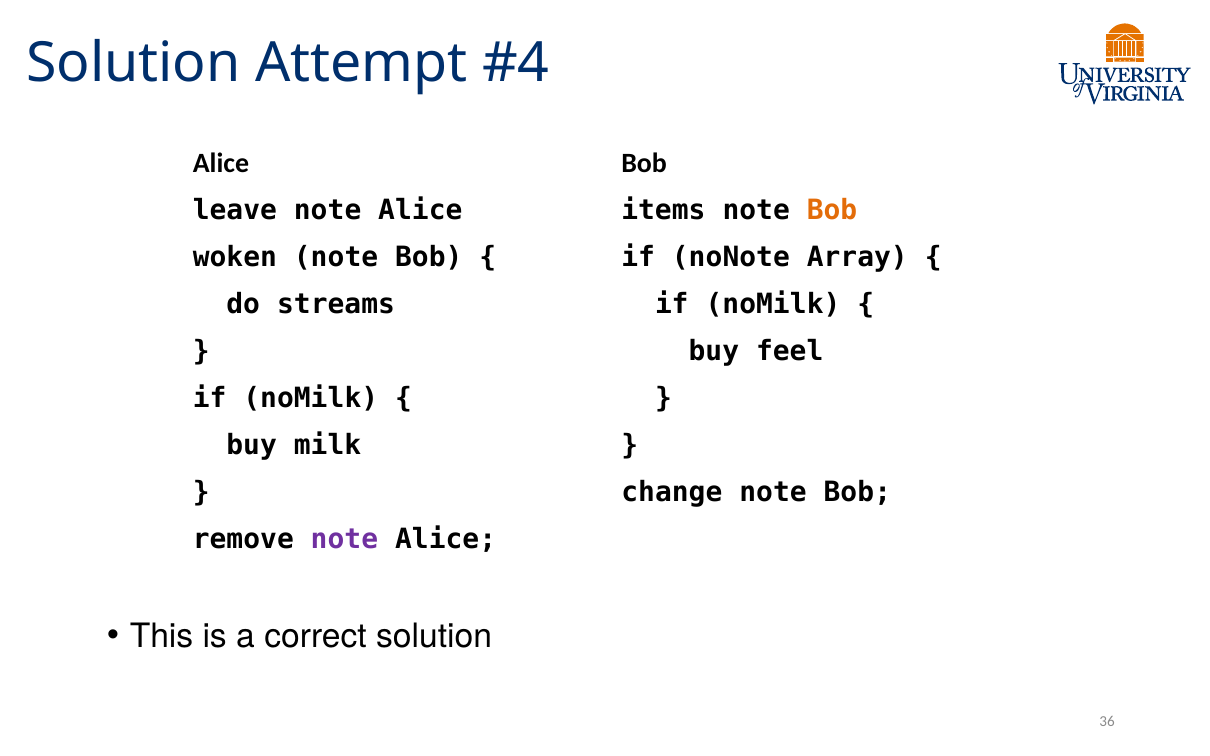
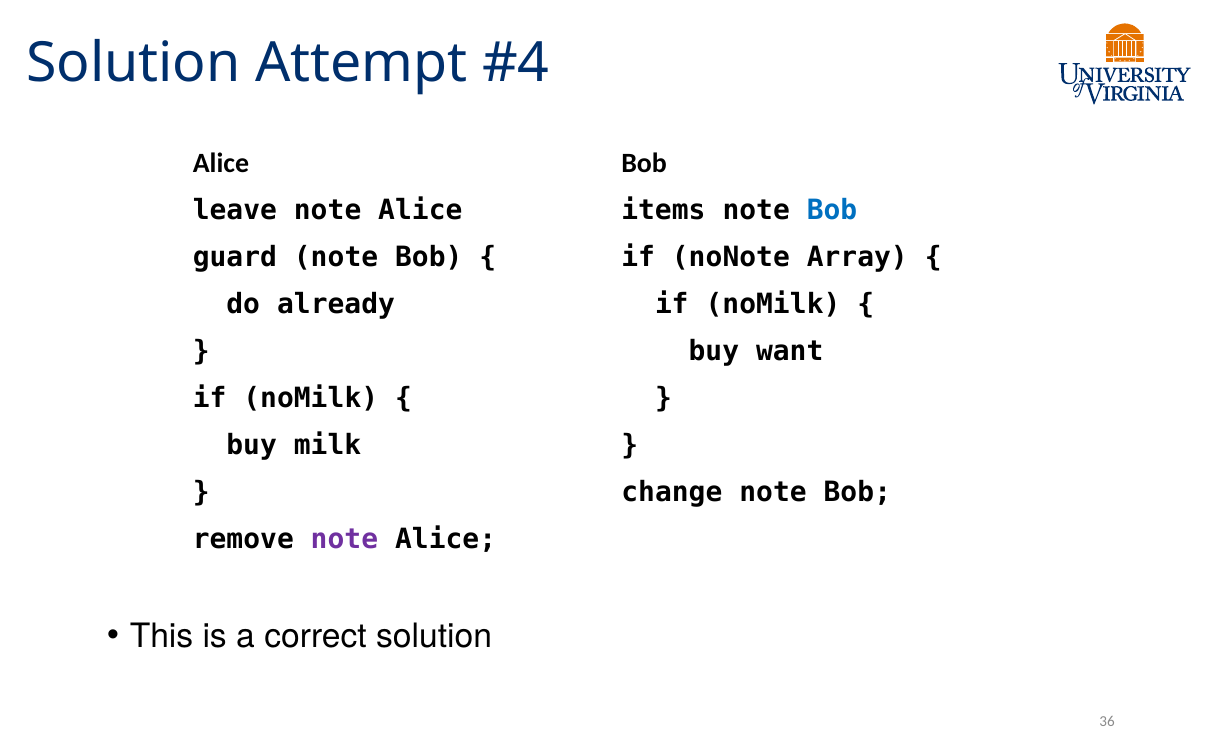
Bob colour: orange -> blue (832, 210)
woken: woken -> guard (235, 257)
streams: streams -> already (336, 305)
feel: feel -> want (790, 352)
